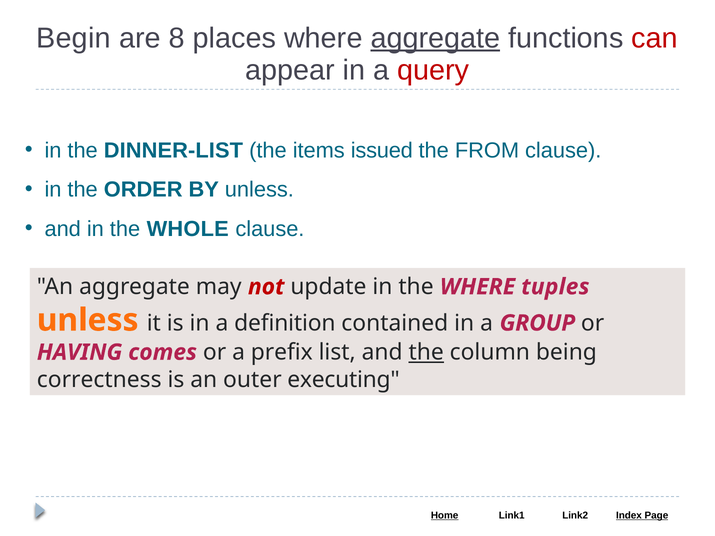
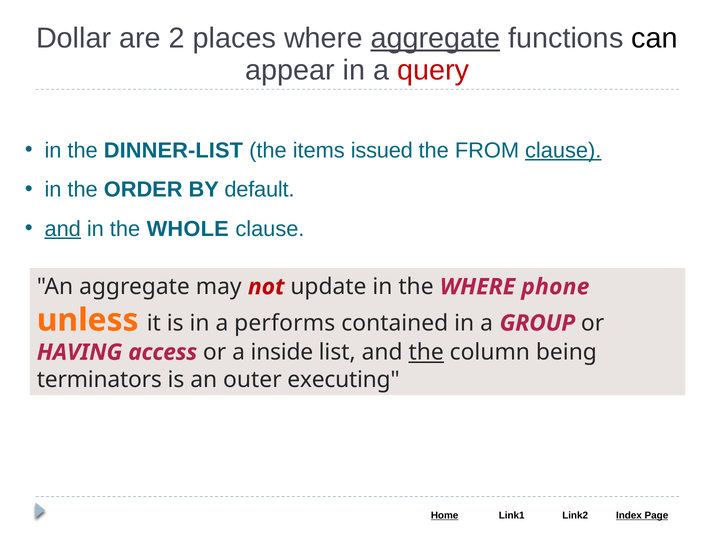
Begin: Begin -> Dollar (74, 38)
8: 8 -> 2 (177, 38)
can colour: red -> black (655, 38)
clause underline: none -> present (563, 150)
BY unless: unless -> default (259, 190)
and underline: none -> present (63, 229)
tuples: tuples -> phone (555, 287)
definition: definition -> performs (285, 323)
comes: comes -> access (163, 352)
prefix: prefix -> inside (282, 352)
correctness: correctness -> terminators (99, 380)
